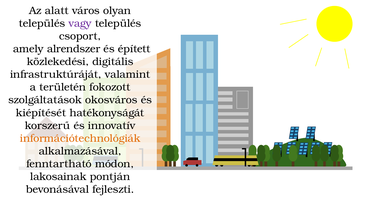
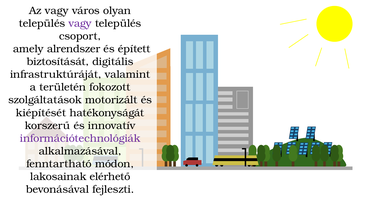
Az alatt: alatt -> vagy (57, 11)
közlekedési: közlekedési -> biztosítását (58, 62)
okosváros: okosváros -> motorizált (111, 100)
információtechnológiák colour: orange -> purple (80, 138)
pontján: pontján -> elérhető (110, 177)
